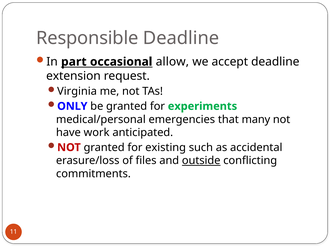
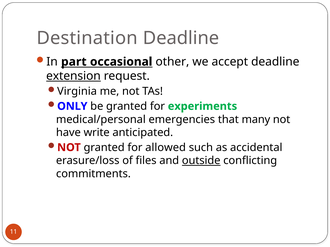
Responsible: Responsible -> Destination (87, 38)
allow: allow -> other (172, 62)
extension underline: none -> present (73, 76)
work: work -> write (97, 133)
existing: existing -> allowed (166, 148)
